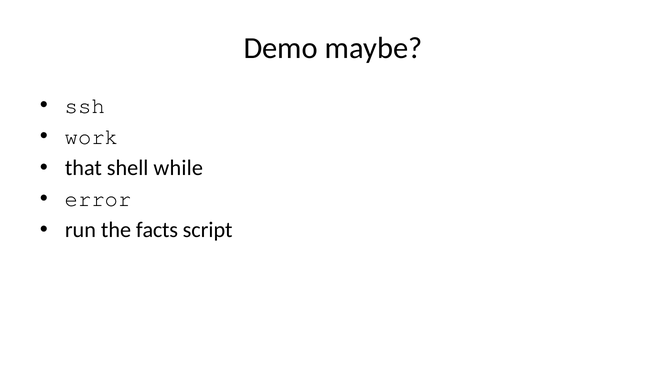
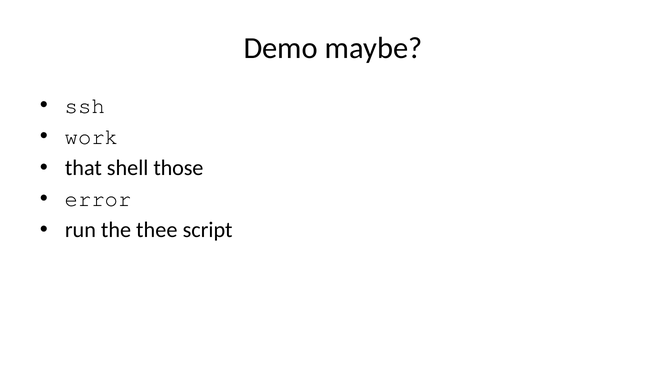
while: while -> those (178, 168)
facts: facts -> thee (157, 230)
